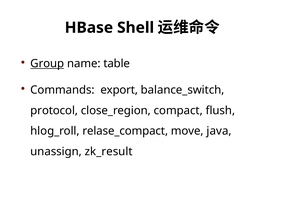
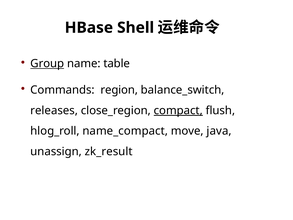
export: export -> region (119, 90)
protocol: protocol -> releases (54, 110)
compact underline: none -> present (178, 110)
relase_compact: relase_compact -> name_compact (125, 131)
